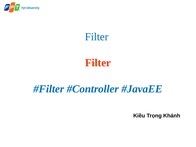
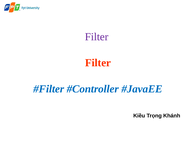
Filter colour: blue -> purple (97, 37)
